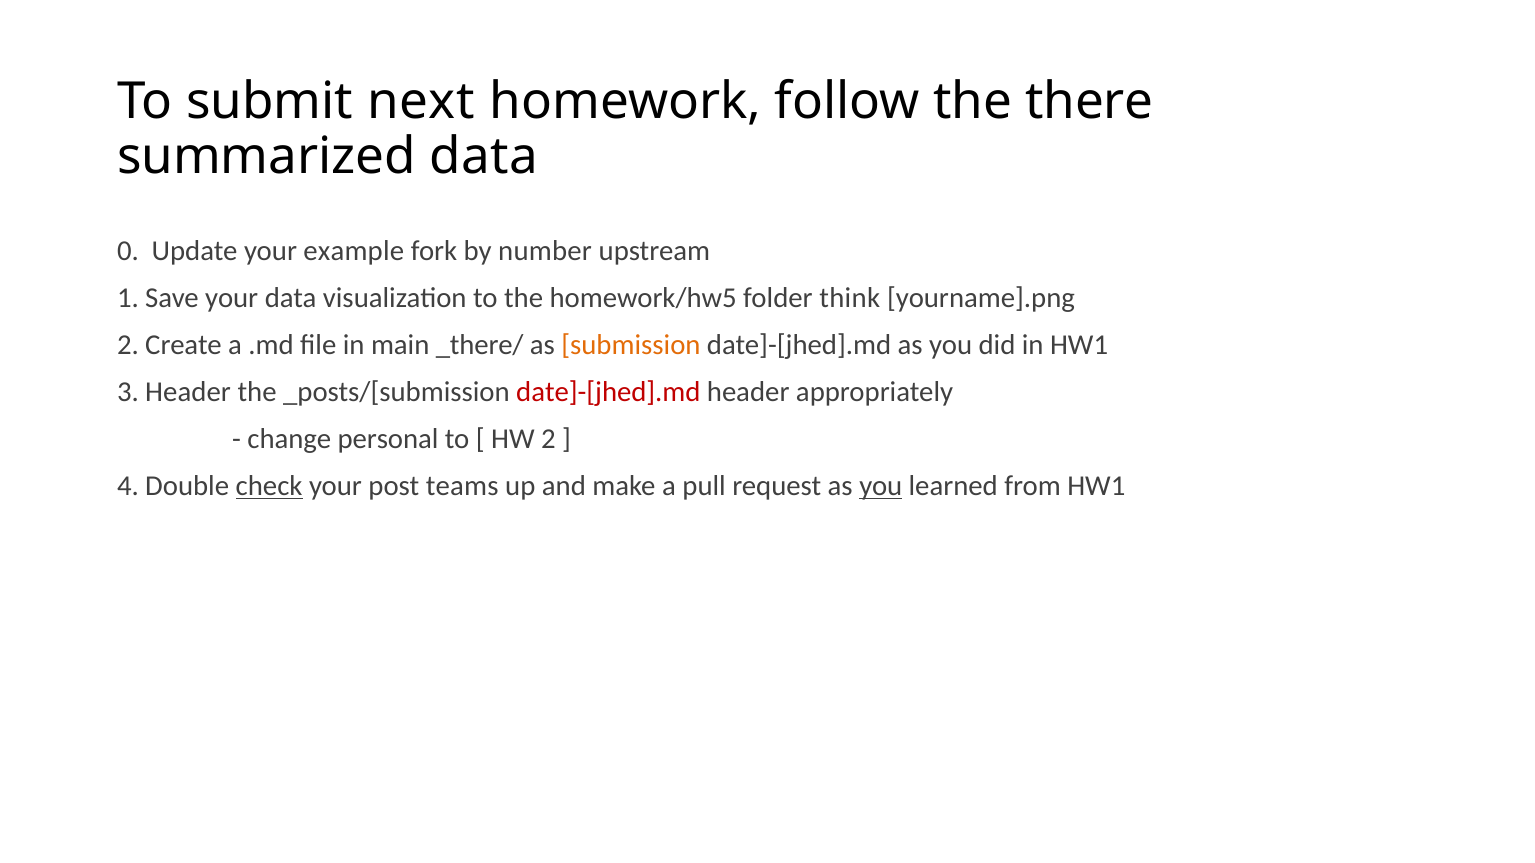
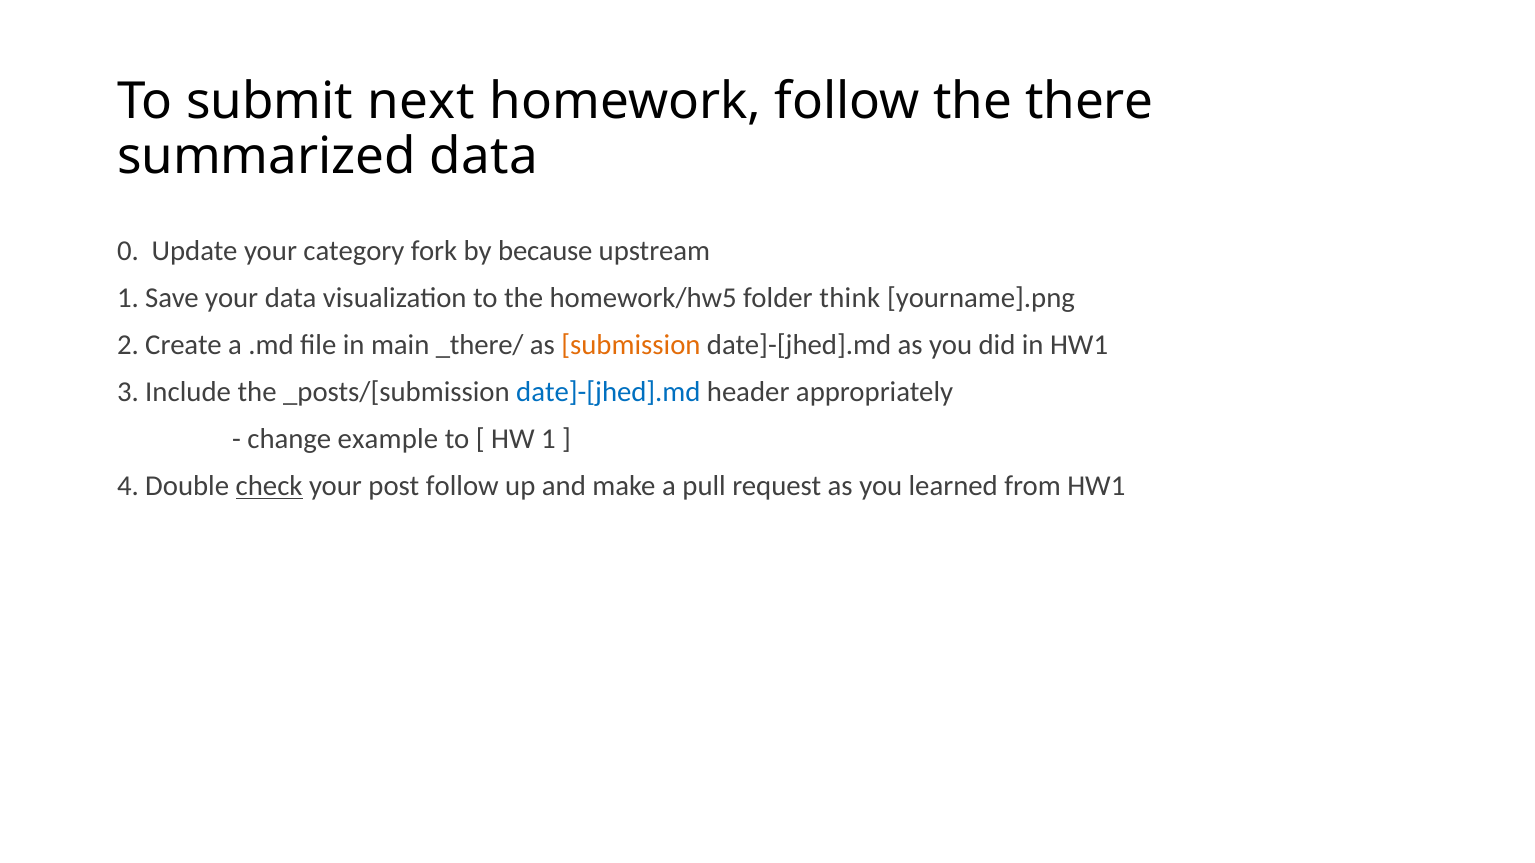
example: example -> category (354, 251)
number: number -> because (545, 251)
3 Header: Header -> Include (188, 392)
date]-[jhed].md colour: red -> blue (608, 392)
personal: personal -> example (388, 439)
HW 2: 2 -> 1 (548, 439)
post teams: teams -> follow (462, 486)
you underline: present -> none (881, 486)
